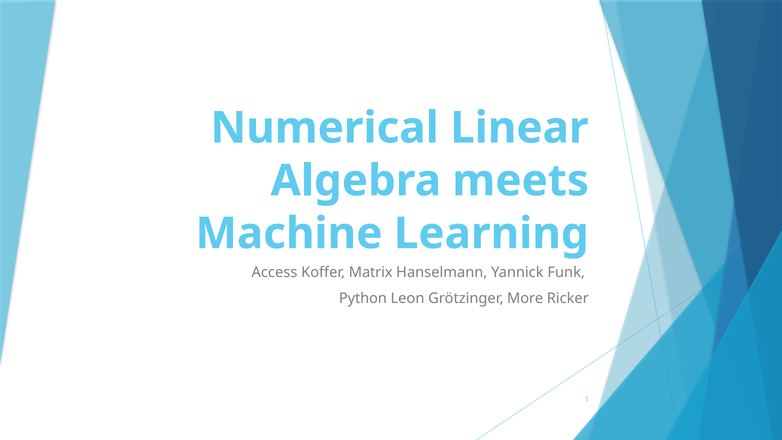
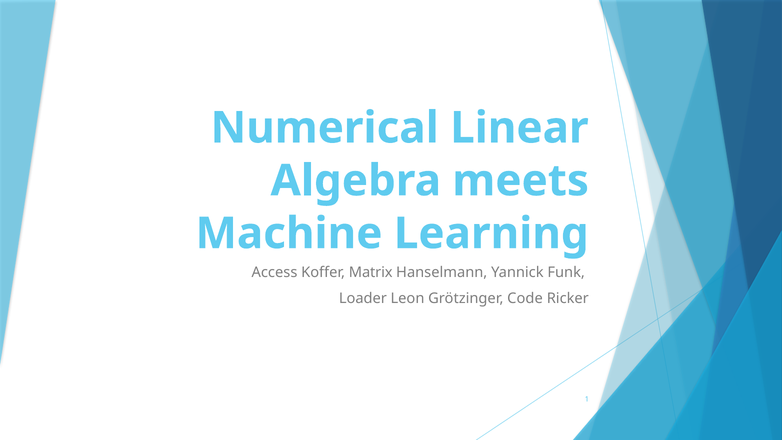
Python: Python -> Loader (363, 298)
More: More -> Code (525, 298)
